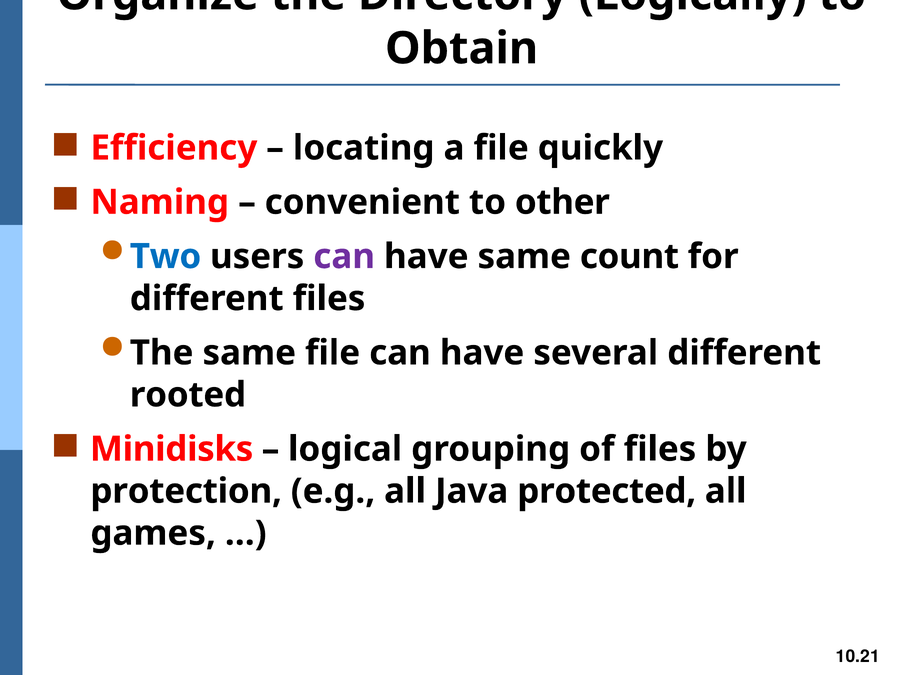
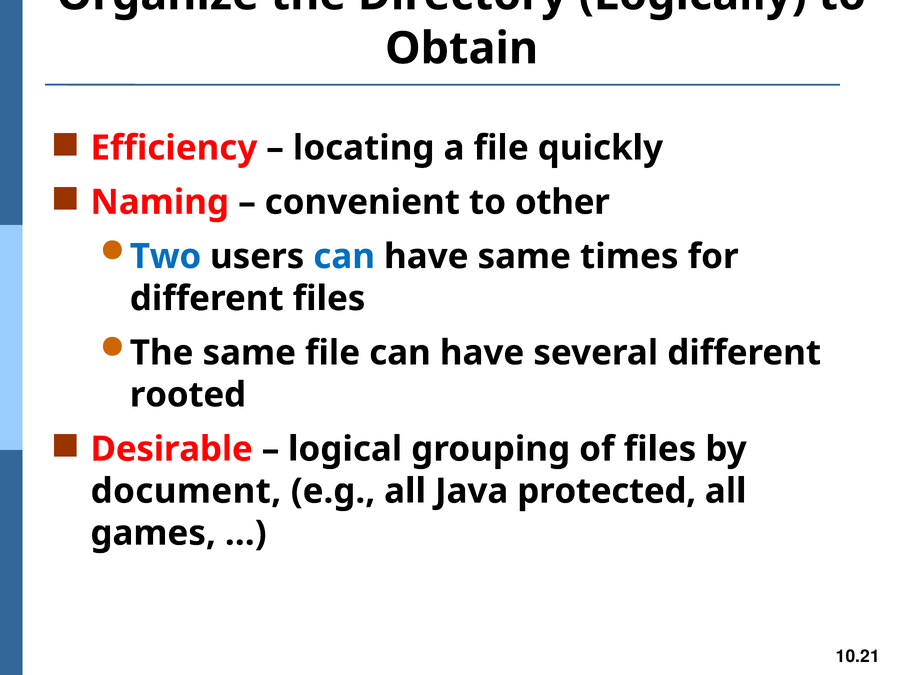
can colour: purple -> blue (344, 257)
count: count -> times (629, 257)
Minidisks: Minidisks -> Desirable (172, 449)
protection: protection -> document (186, 491)
